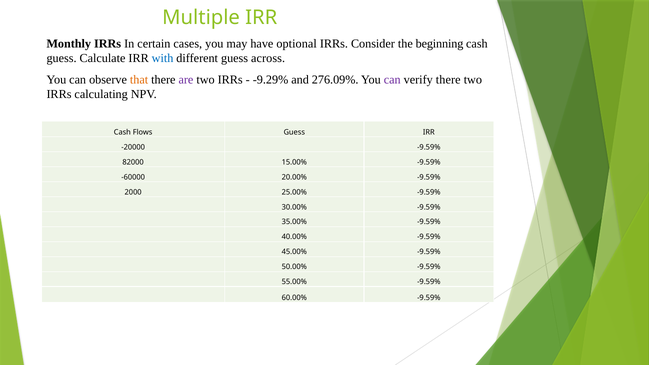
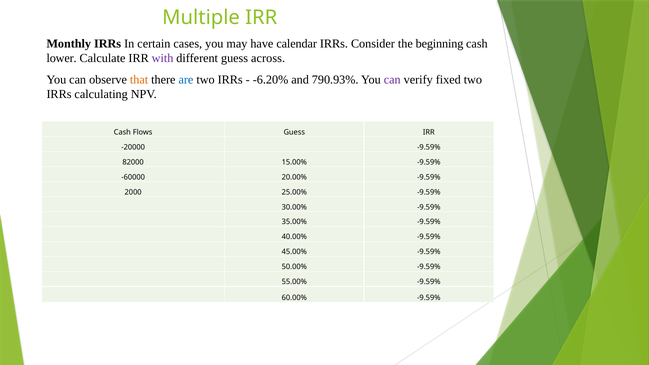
optional: optional -> calendar (297, 44)
guess: guess -> lower (62, 58)
with colour: blue -> purple (163, 58)
are colour: purple -> blue (186, 80)
-9.29%: -9.29% -> -6.20% (271, 80)
276.09%: 276.09% -> 790.93% (335, 80)
verify there: there -> fixed (448, 80)
